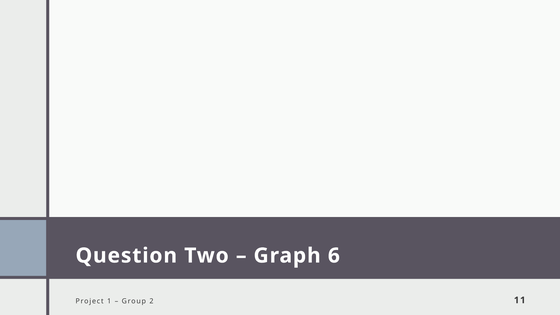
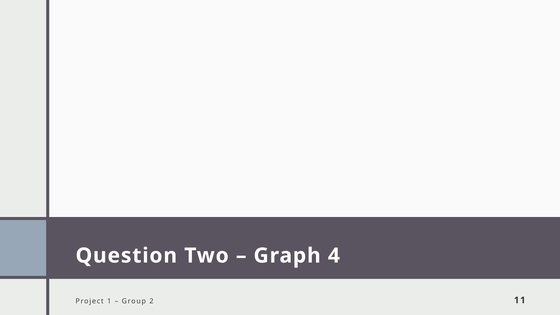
6: 6 -> 4 (334, 256)
